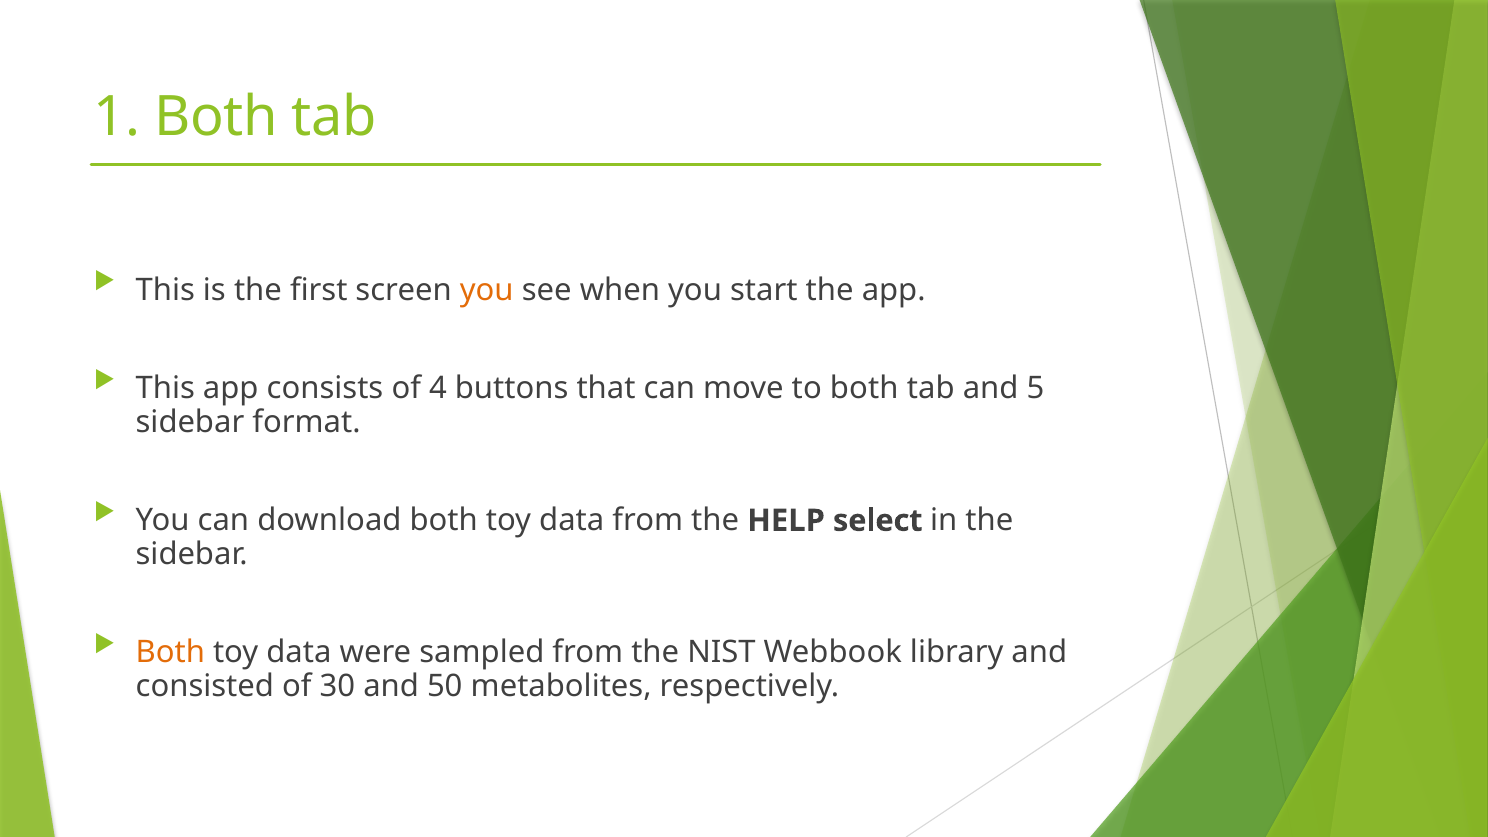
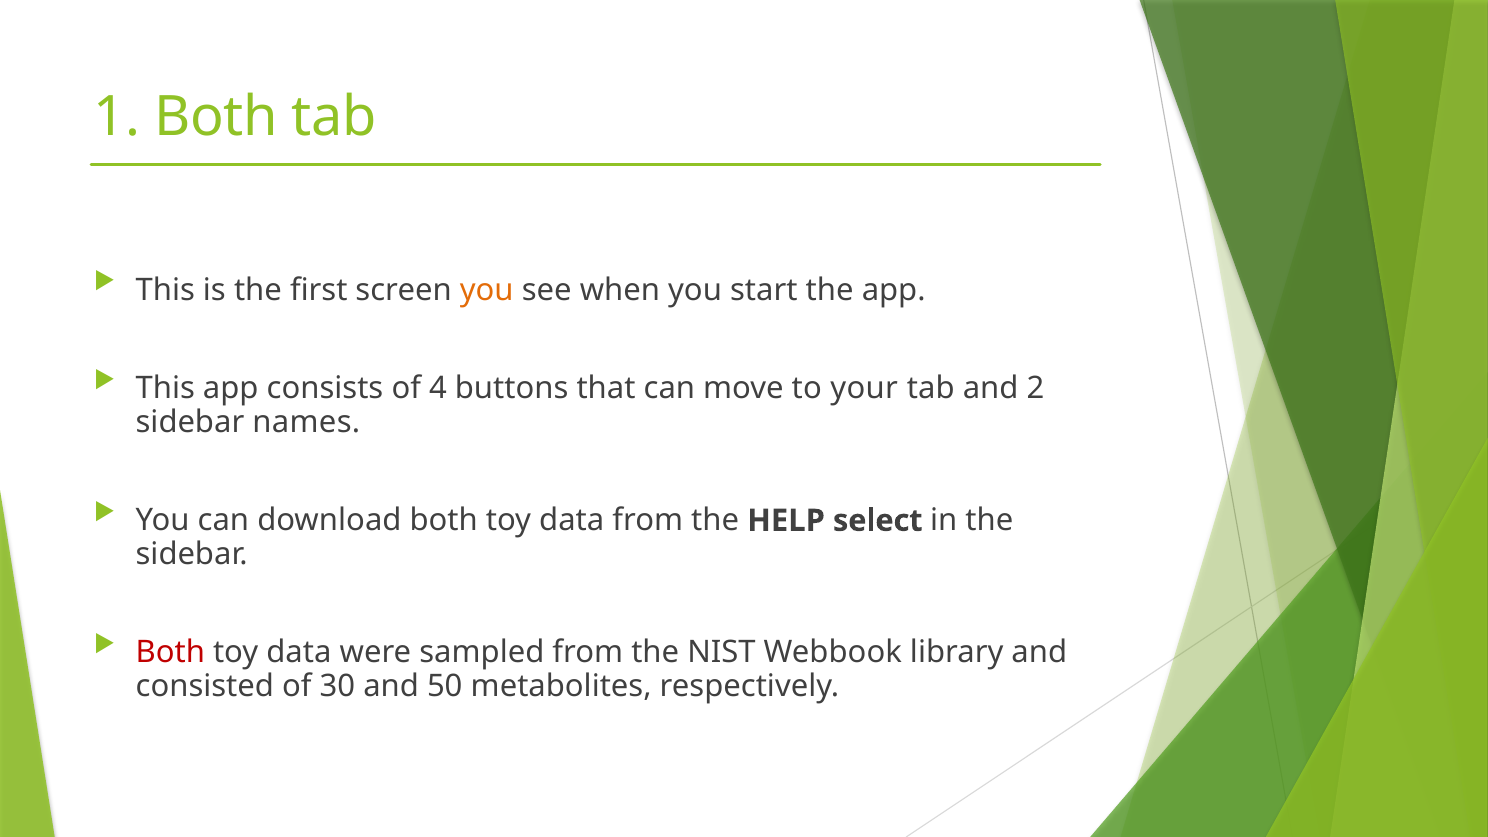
to both: both -> your (864, 389)
5: 5 -> 2 (1035, 389)
format: format -> names (306, 422)
Both colour: orange -> red (170, 653)
